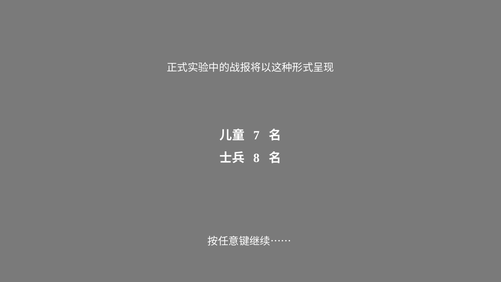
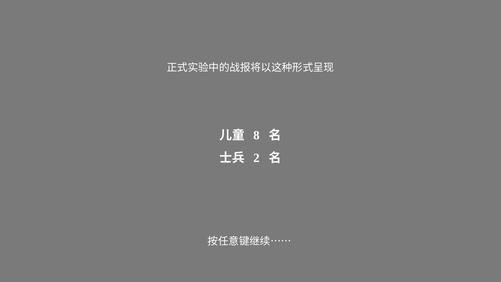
7: 7 -> 8 (256, 135)
8: 8 -> 2 (256, 158)
